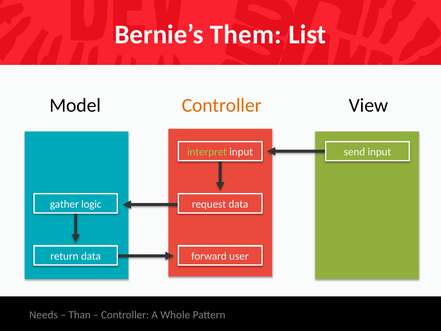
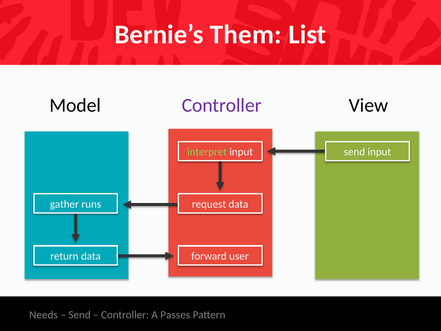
Controller colour: orange -> purple (222, 105)
logic: logic -> runs (91, 204)
Than: Than -> Send (80, 315)
Whole: Whole -> Passes (175, 315)
